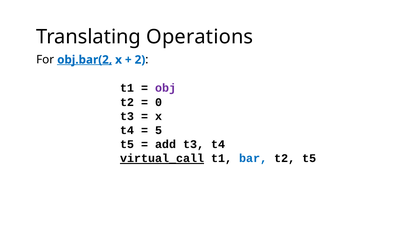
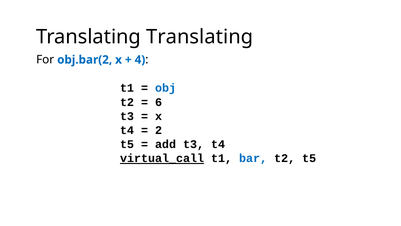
Translating Operations: Operations -> Translating (200, 37)
obj.bar(2 underline: present -> none (85, 60)
2: 2 -> 4 (140, 60)
obj colour: purple -> blue (166, 88)
0: 0 -> 6 (159, 102)
5: 5 -> 2 (159, 130)
